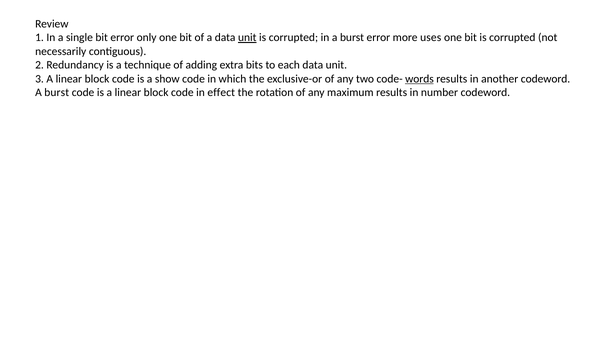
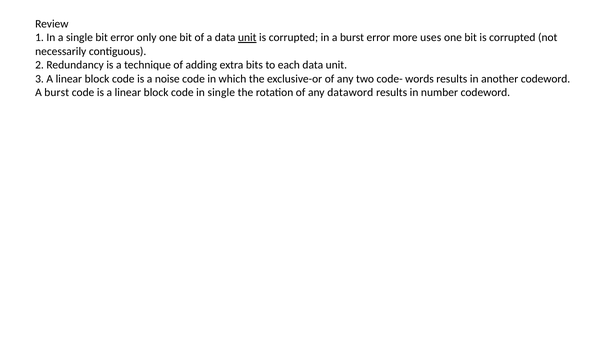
show: show -> noise (167, 79)
words underline: present -> none (419, 79)
in effect: effect -> single (221, 93)
maximum: maximum -> dataword (350, 93)
